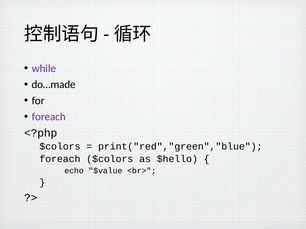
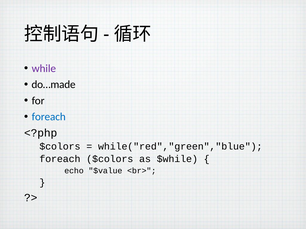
foreach colour: purple -> blue (49, 117)
print("red","green","blue: print("red","green","blue -> while("red","green","blue (180, 147)
$hello: $hello -> $while (177, 159)
